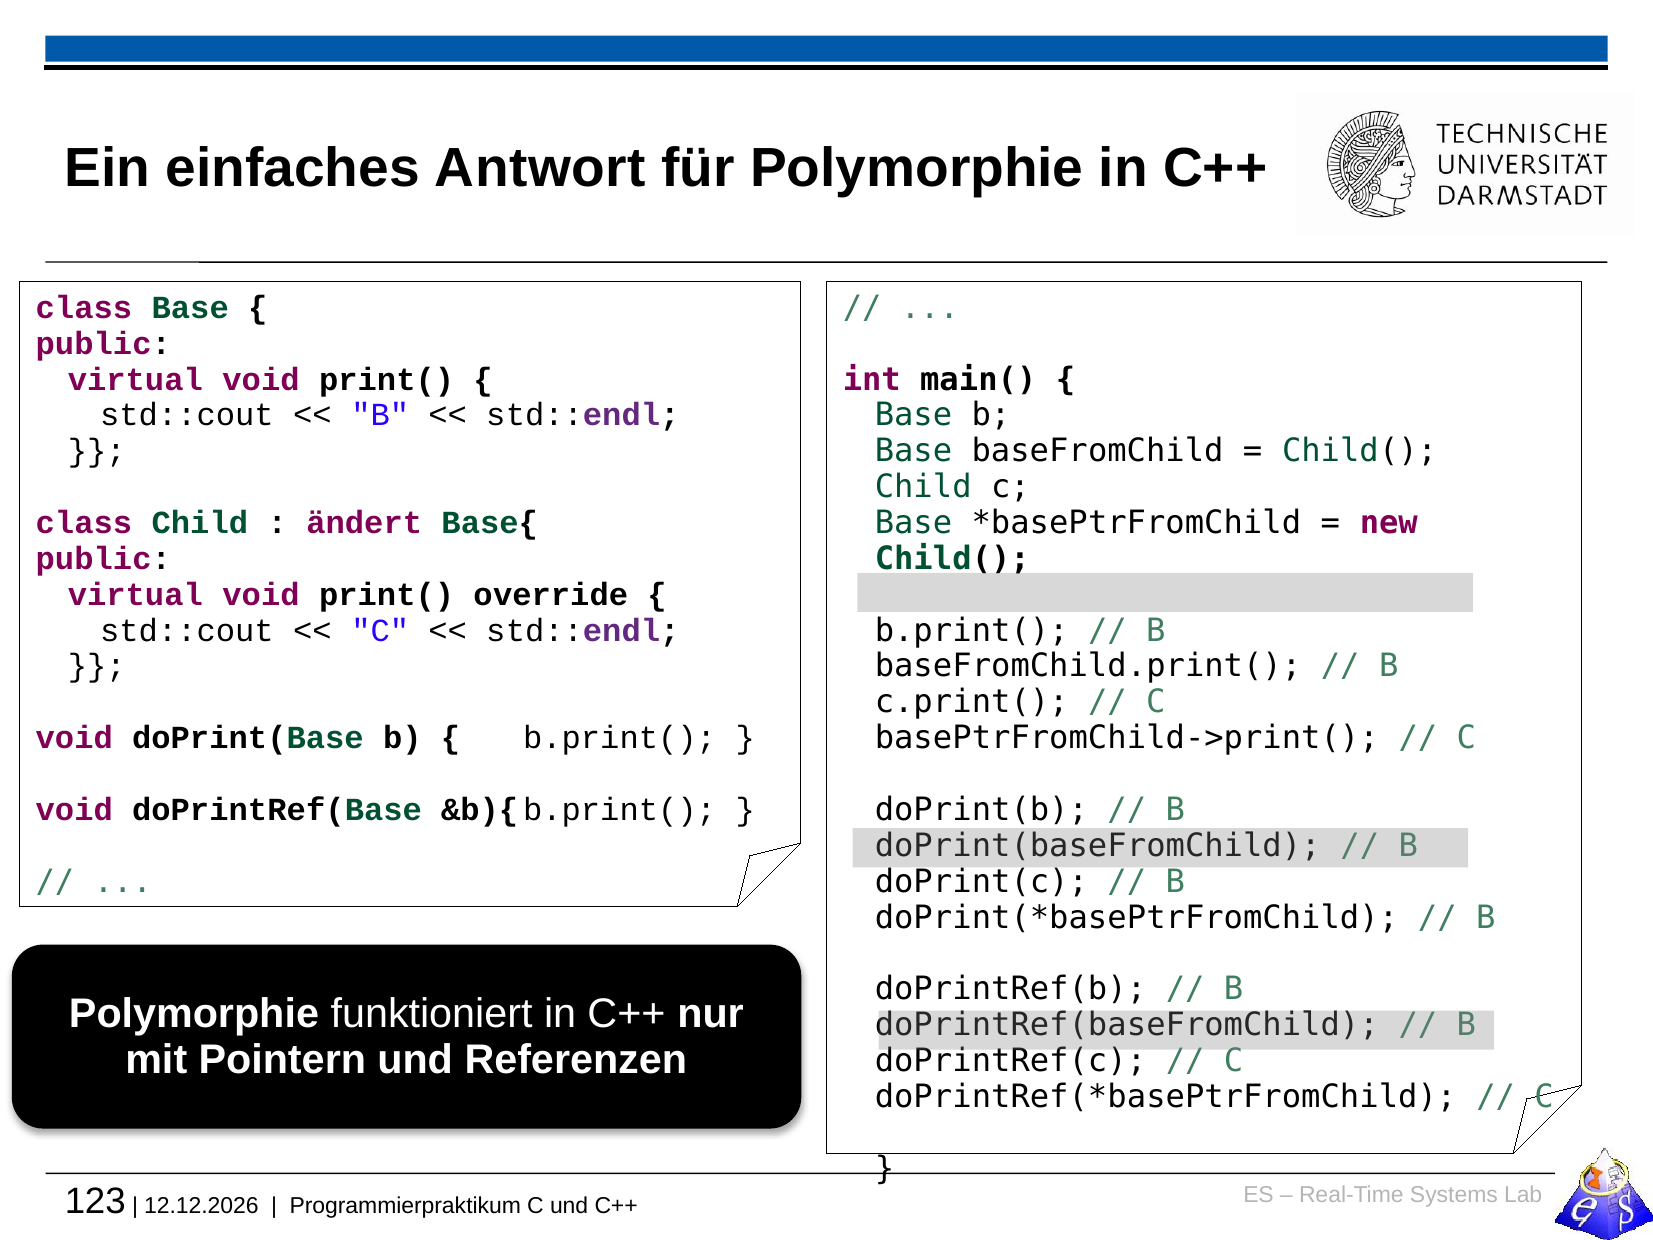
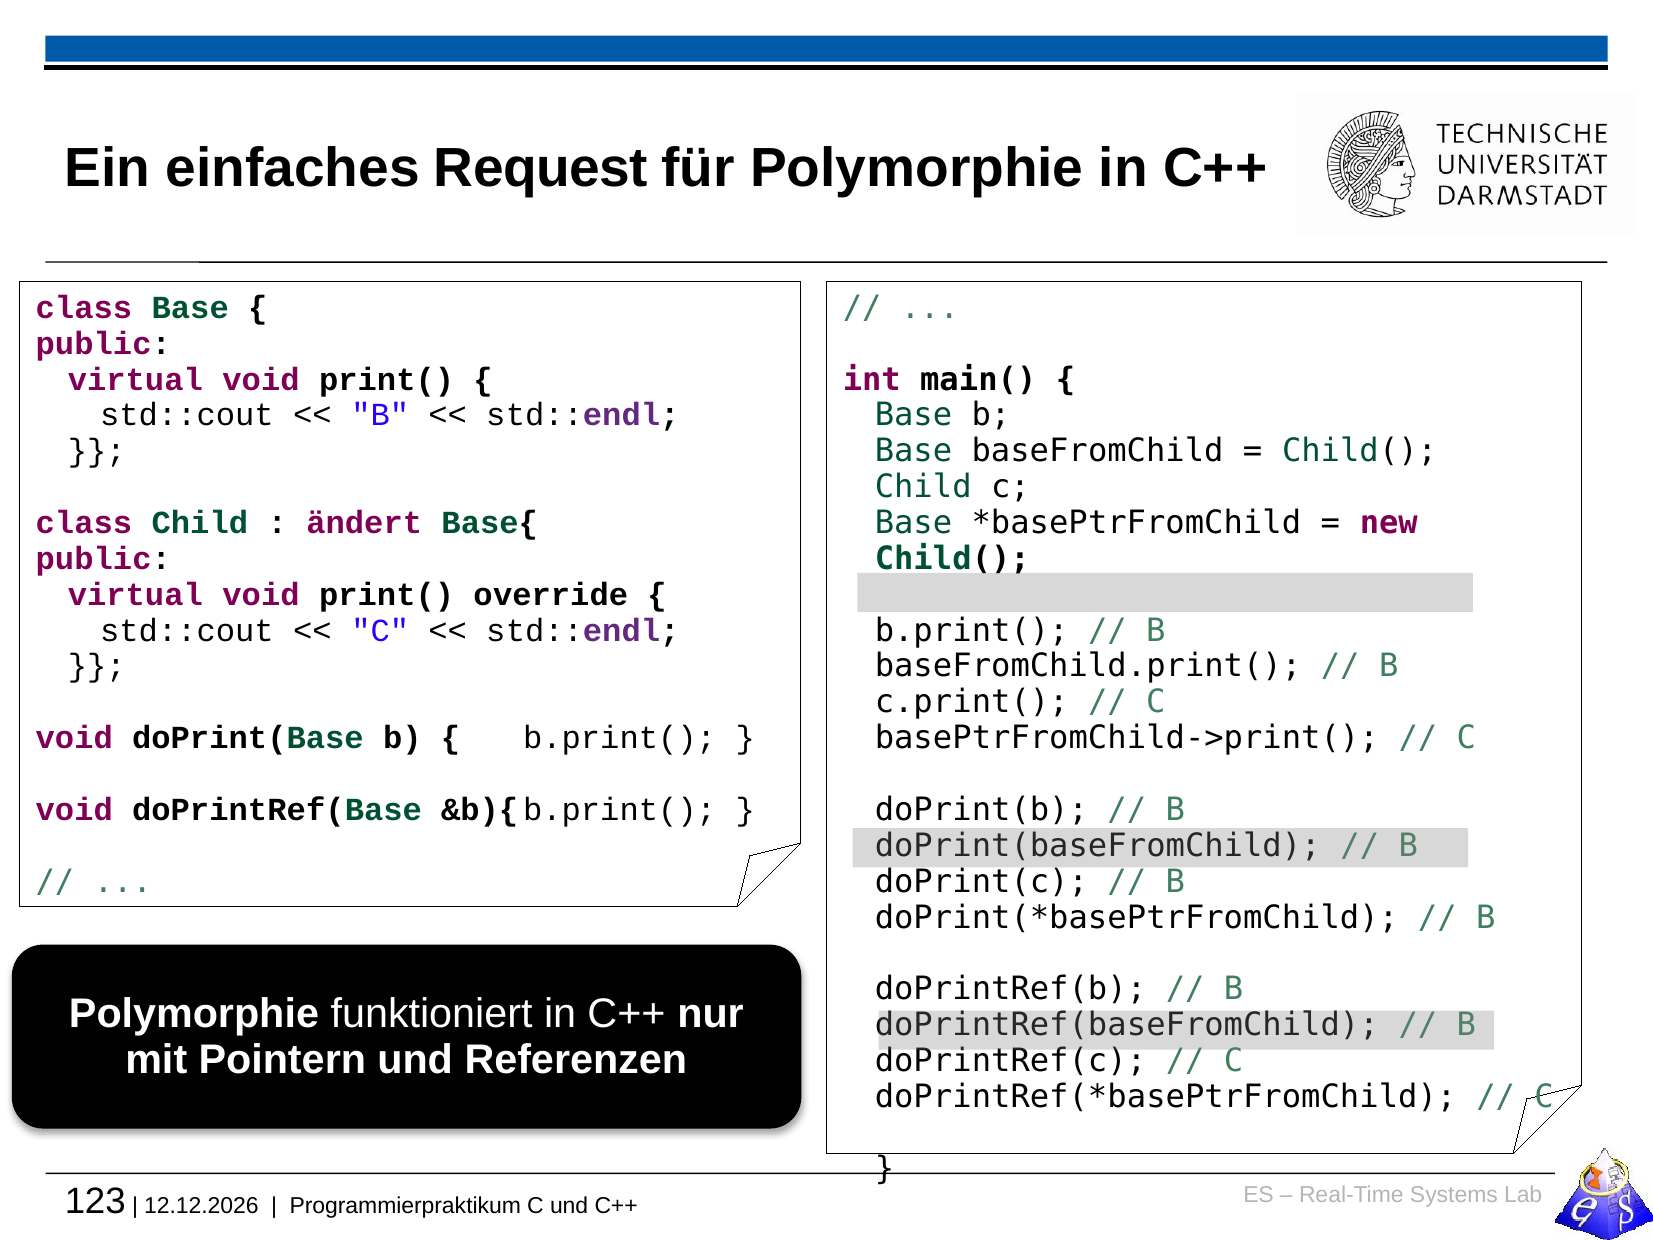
Antwort: Antwort -> Request (541, 168)
